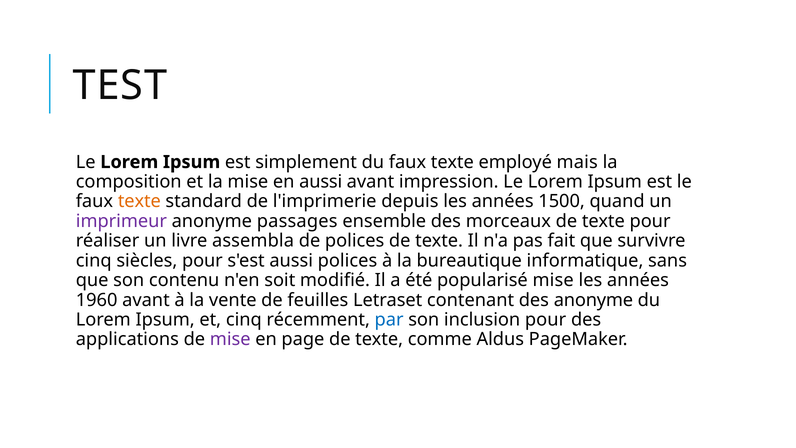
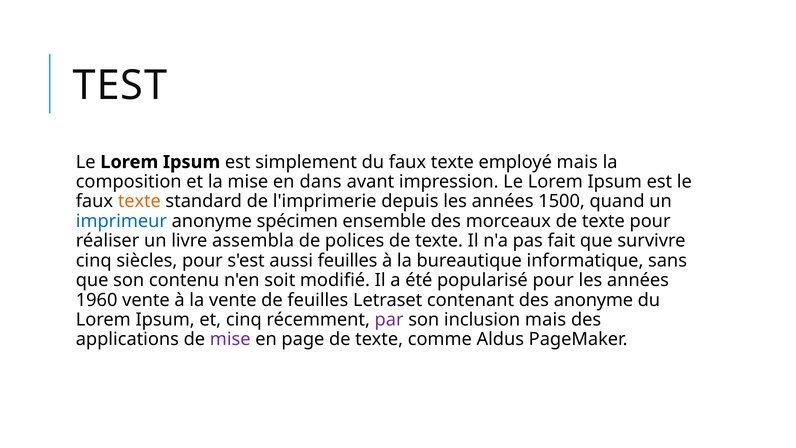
en aussi: aussi -> dans (321, 182)
imprimeur colour: purple -> blue (121, 221)
passages: passages -> spécimen (297, 221)
aussi polices: polices -> feuilles (348, 260)
popularisé mise: mise -> pour (553, 280)
1960 avant: avant -> vente (146, 300)
par colour: blue -> purple (389, 320)
inclusion pour: pour -> mais (546, 320)
